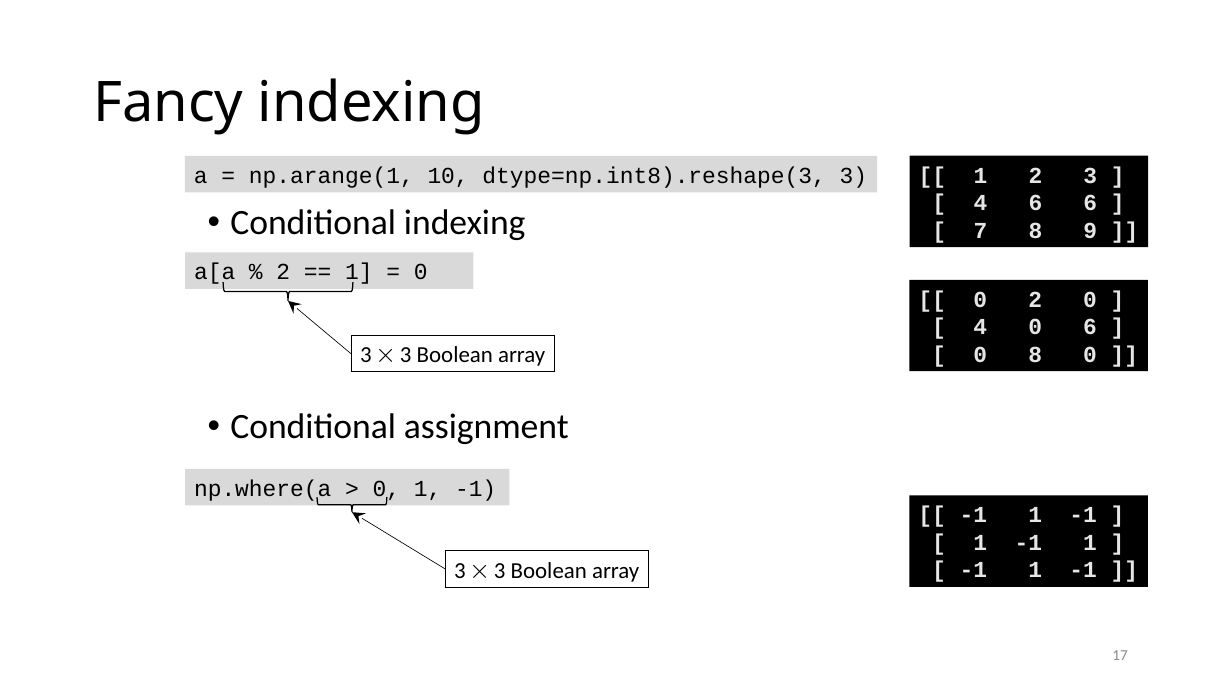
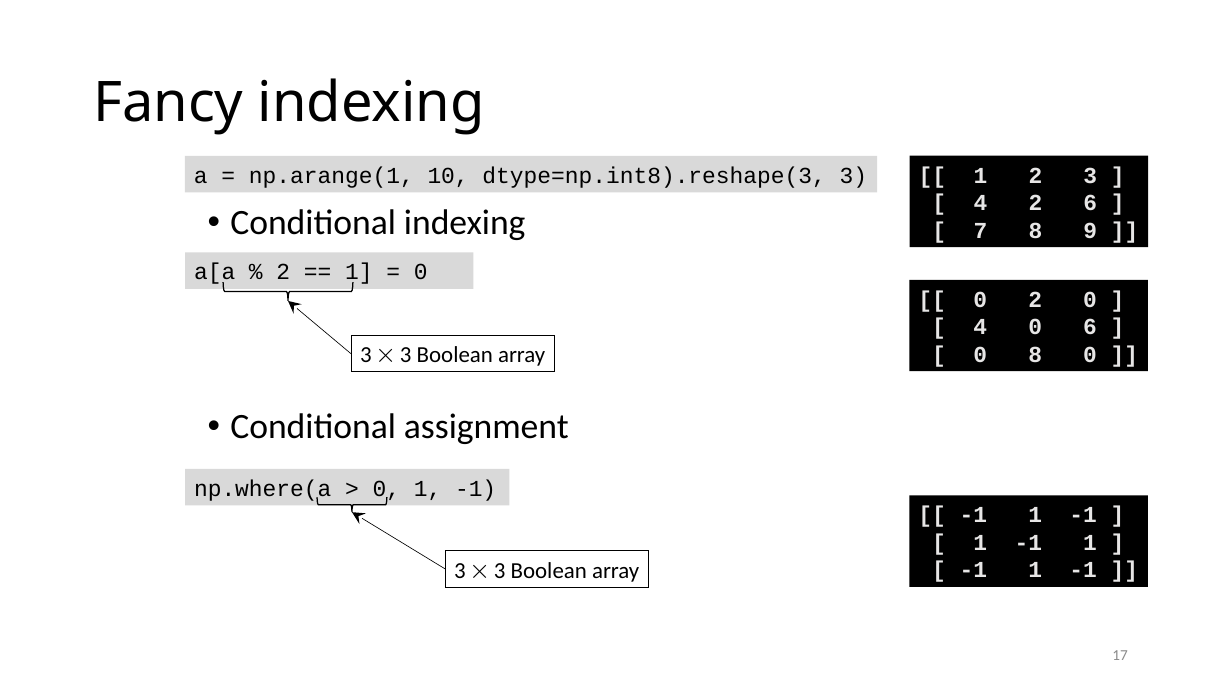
4 6: 6 -> 2 (1035, 203)
